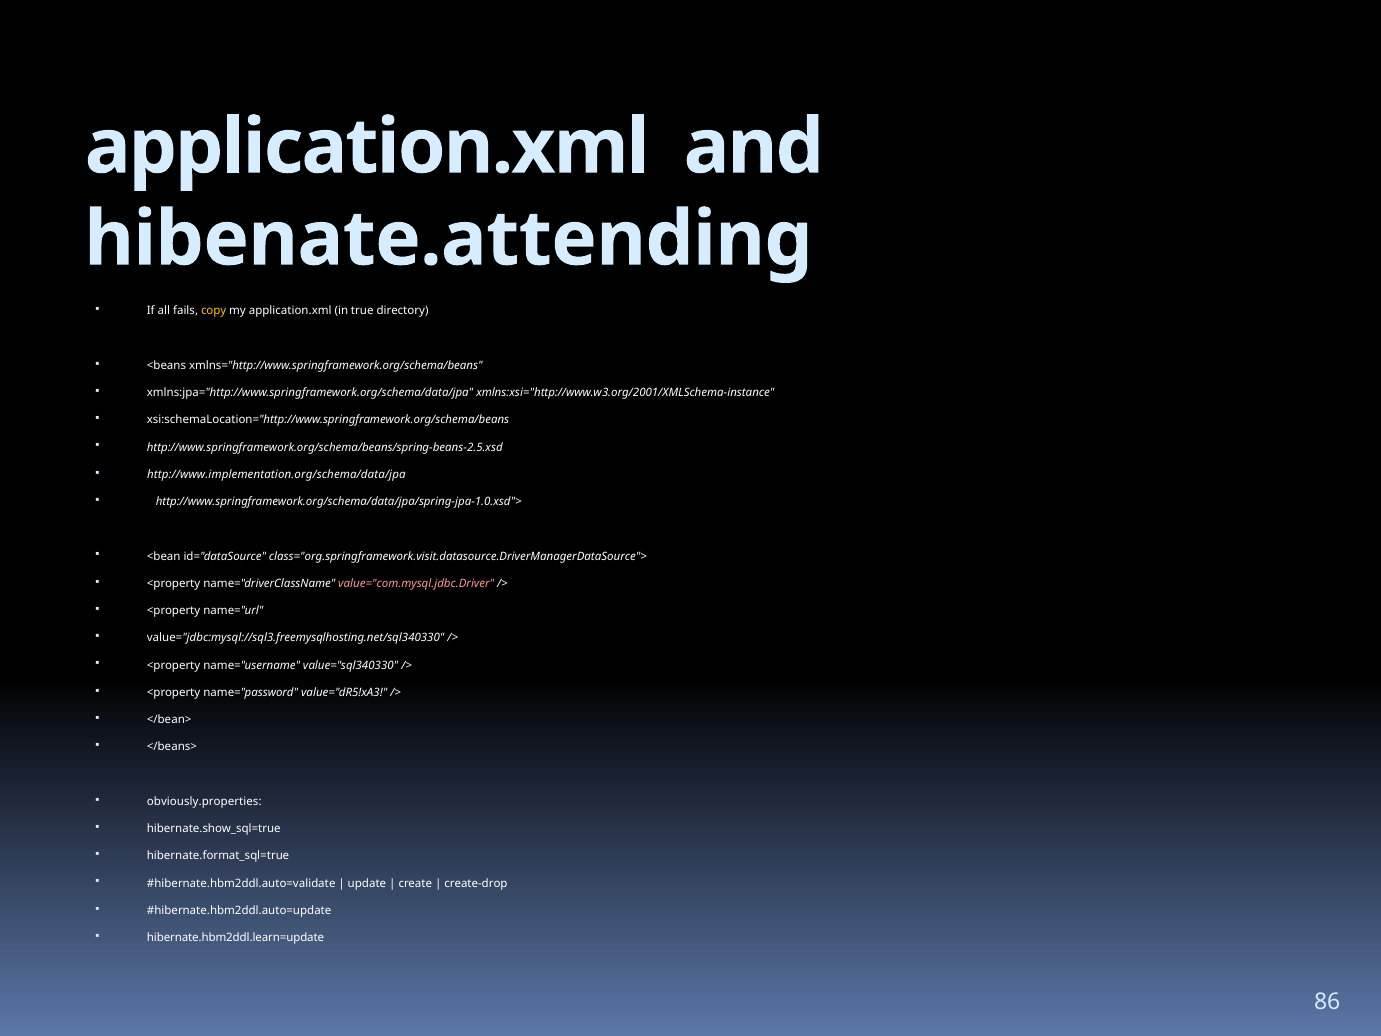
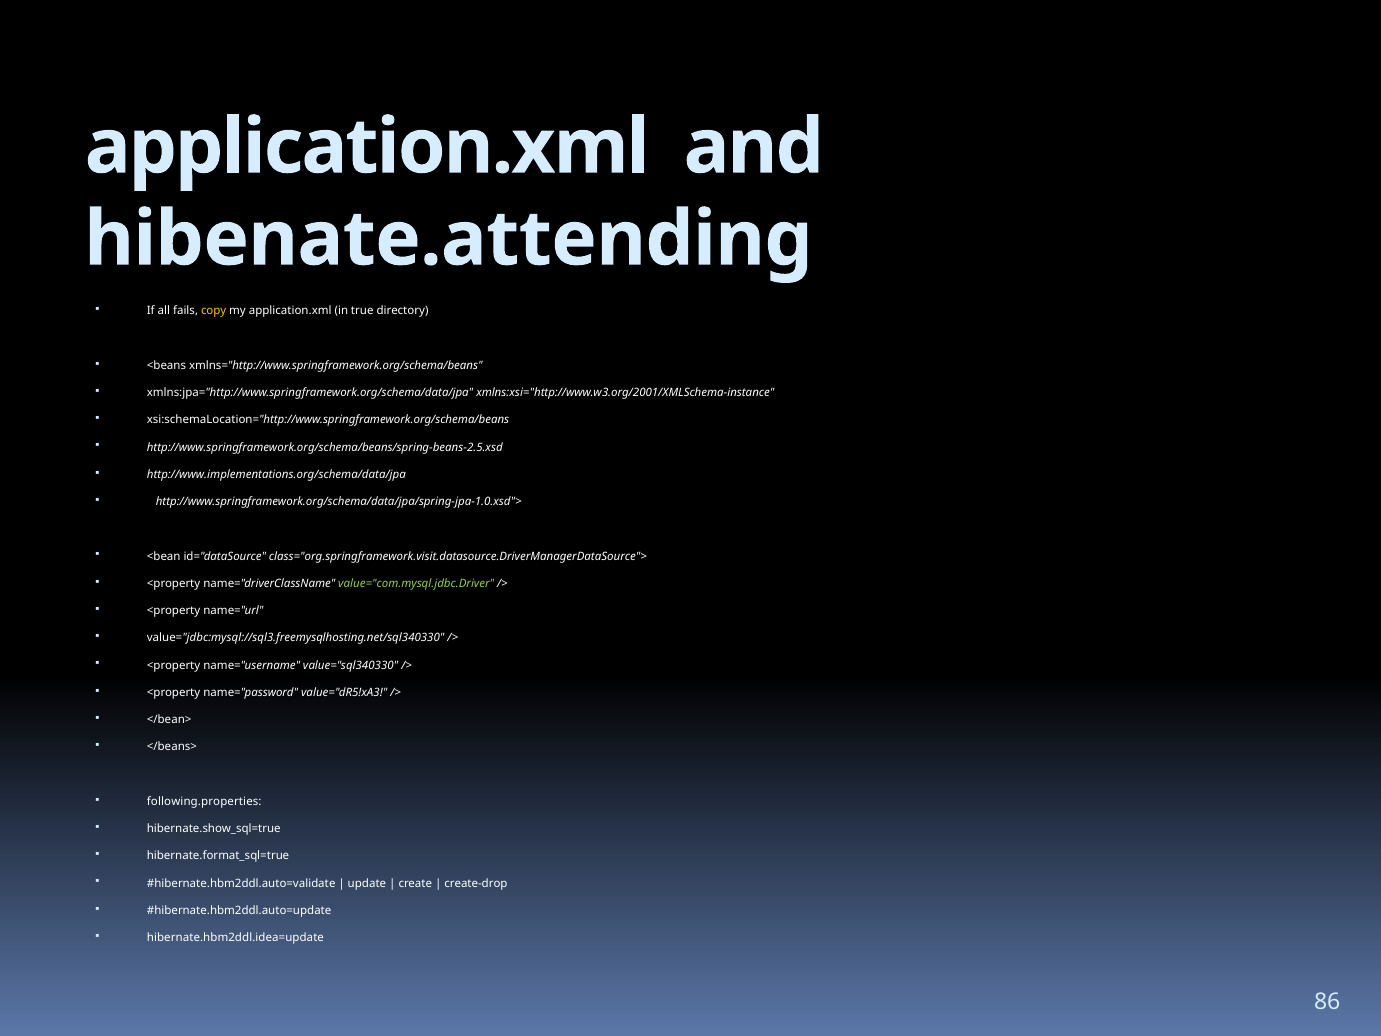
http://www.implementation.org/schema/data/jpa: http://www.implementation.org/schema/data/jpa -> http://www.implementations.org/schema/data/jpa (276, 475)
value="com.mysql.jdbc.Driver colour: pink -> light green (416, 584)
obviously.properties: obviously.properties -> following.properties (204, 801)
hibernate.hbm2ddl.learn=update: hibernate.hbm2ddl.learn=update -> hibernate.hbm2ddl.idea=update (235, 938)
